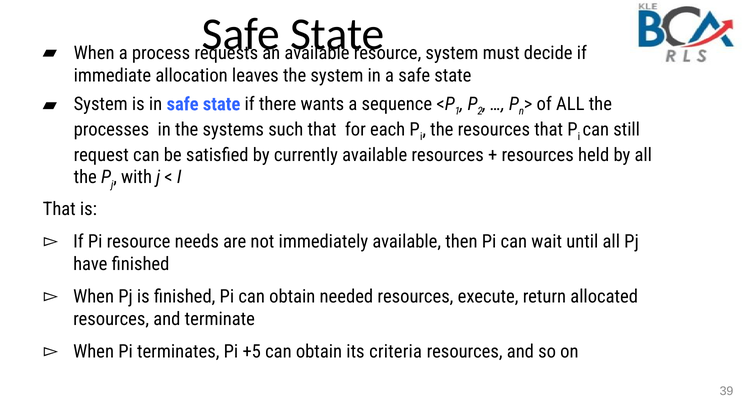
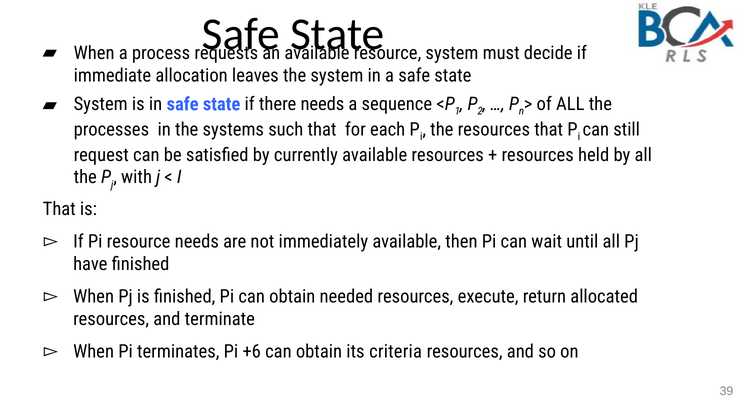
there wants: wants -> needs (322, 104)
+5: +5 -> +6 (252, 351)
